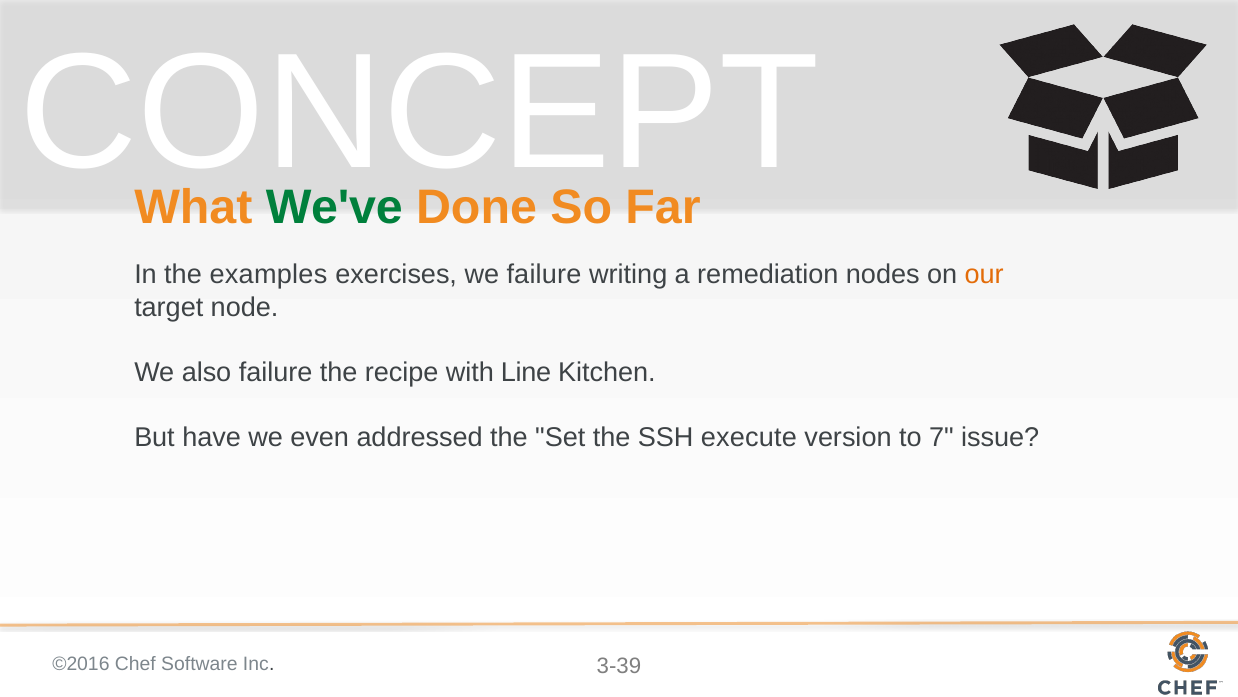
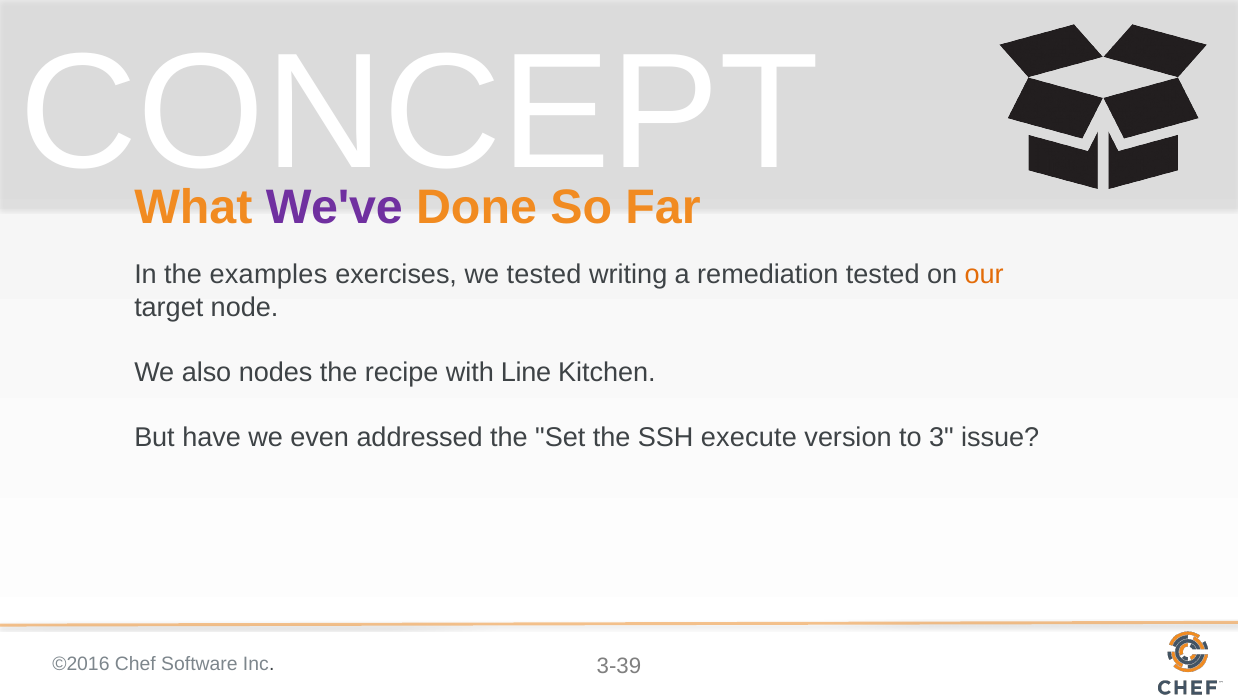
We've colour: green -> purple (334, 208)
we failure: failure -> tested (544, 274)
remediation nodes: nodes -> tested (883, 274)
also failure: failure -> nodes (276, 372)
7: 7 -> 3 (941, 437)
